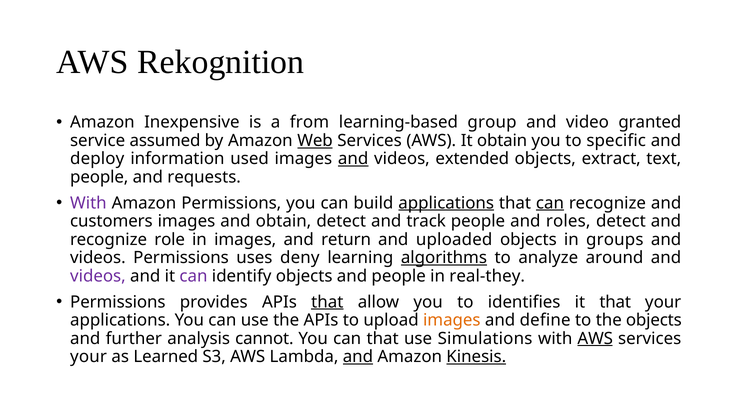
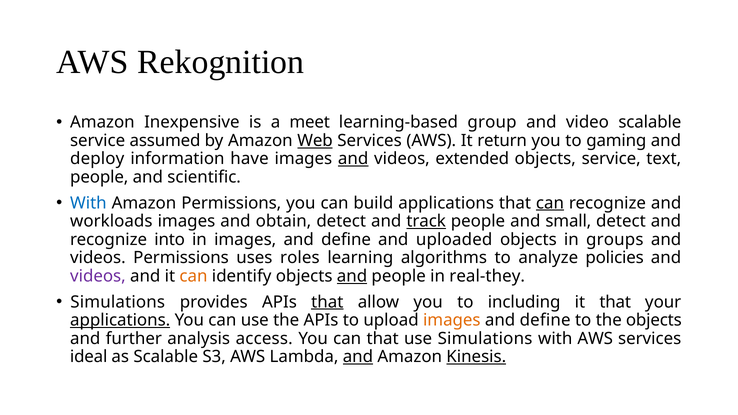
from: from -> meet (310, 122)
video granted: granted -> scalable (650, 122)
It obtain: obtain -> return (502, 141)
specific: specific -> gaming (616, 141)
used: used -> have (250, 159)
objects extract: extract -> service (611, 159)
requests: requests -> scientific (204, 177)
With colour: purple -> blue (88, 203)
applications underline: present -> none (446, 203)
customers: customers -> workloads (111, 221)
track underline: none -> present (426, 221)
roles: roles -> small (568, 221)
role: role -> into (170, 240)
in images and return: return -> define (346, 240)
deny: deny -> roles (300, 258)
algorithms underline: present -> none (444, 258)
around: around -> policies (615, 258)
can colour: purple -> orange (194, 276)
and underline: none -> present (352, 276)
Permissions: Permissions -> Simulations (118, 302)
identifies: identifies -> including (524, 302)
applications underline: none -> present (120, 320)
cannot: cannot -> access (264, 339)
AWS underline: present -> none (595, 339)
your: your -> ideal (89, 357)
as Learned: Learned -> Scalable (166, 357)
